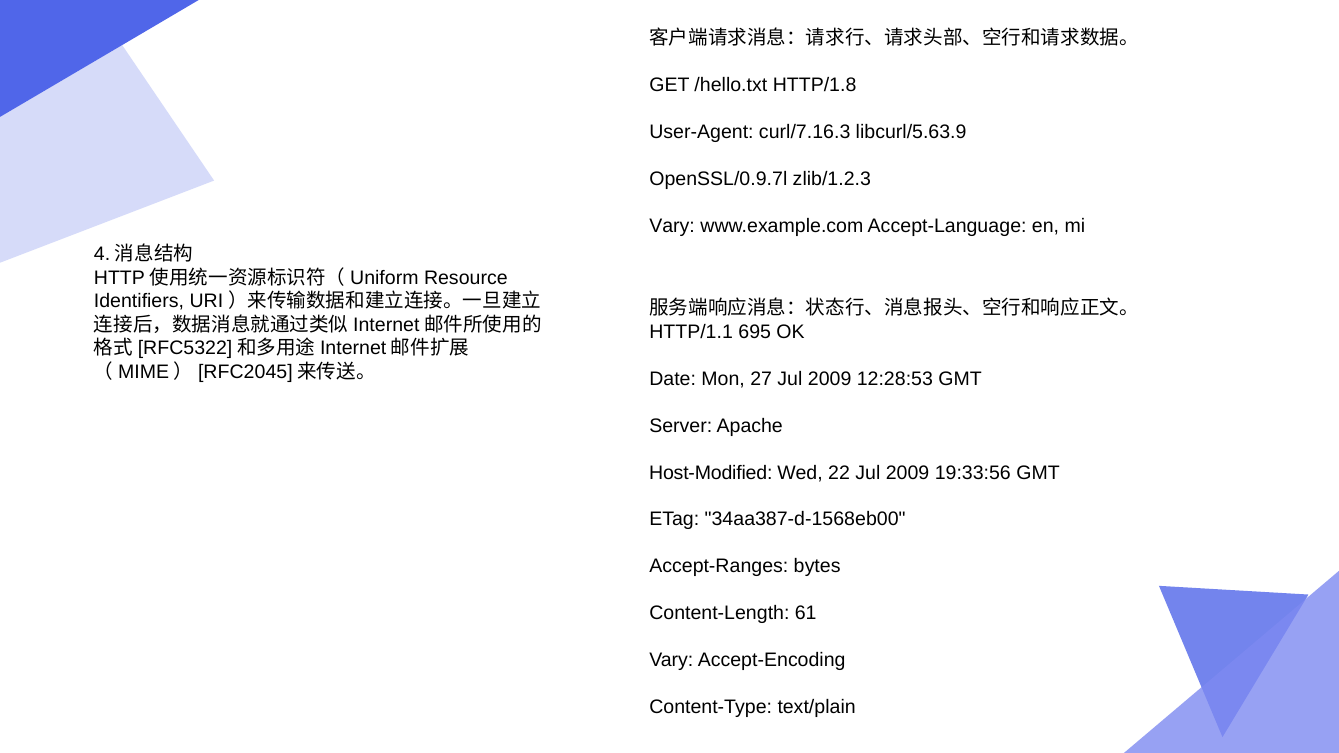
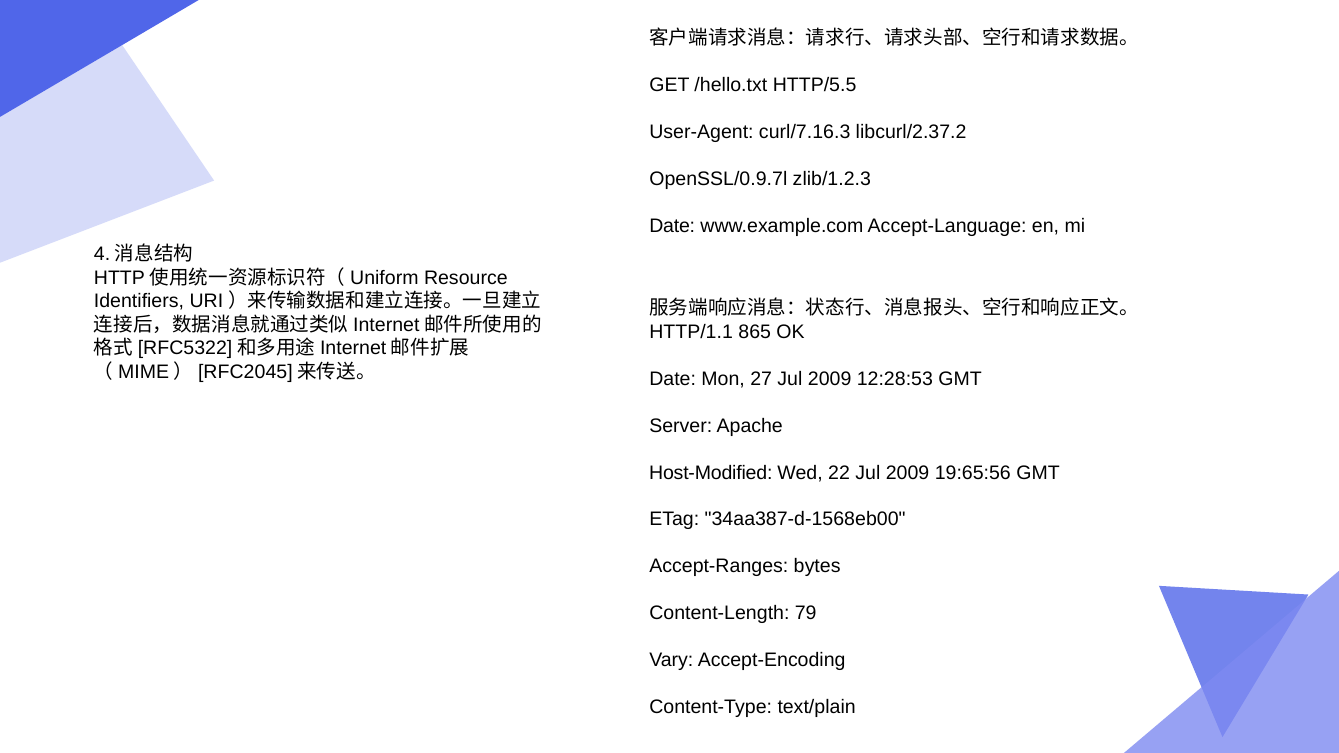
HTTP/1.8: HTTP/1.8 -> HTTP/5.5 (815, 85)
libcurl/5.63.9: libcurl/5.63.9 -> libcurl/2.37.2 (911, 132)
Vary: Vary -> Date (672, 226)
695: 695 -> 865 (755, 332)
19:33:56: 19:33:56 -> 19:65:56 (973, 473)
61: 61 -> 79 (806, 613)
